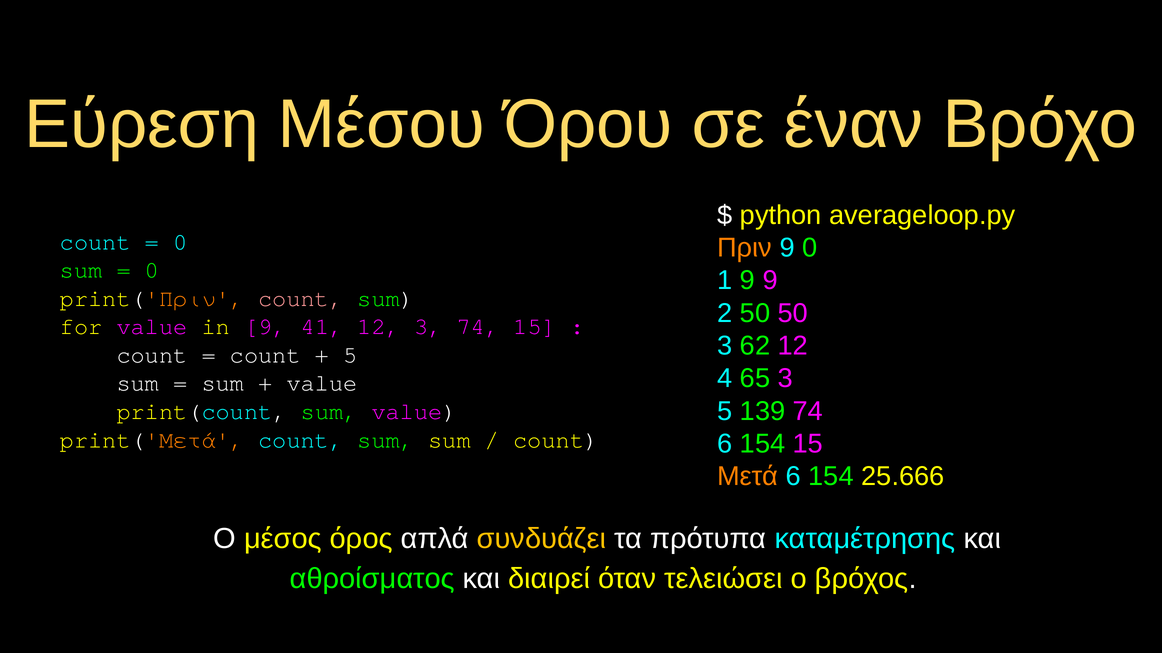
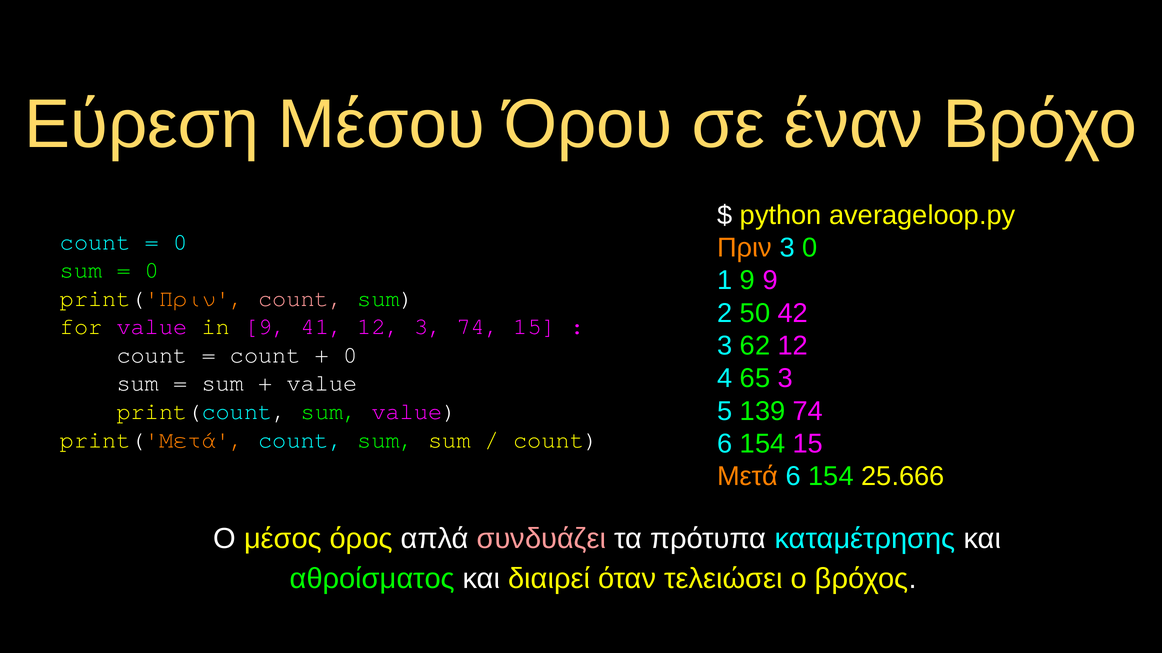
Πριν 9: 9 -> 3 (787, 248)
50 50: 50 -> 42 (793, 313)
5: 5 -> 0 (350, 355)
συνδυάζει colour: yellow -> pink (541, 539)
